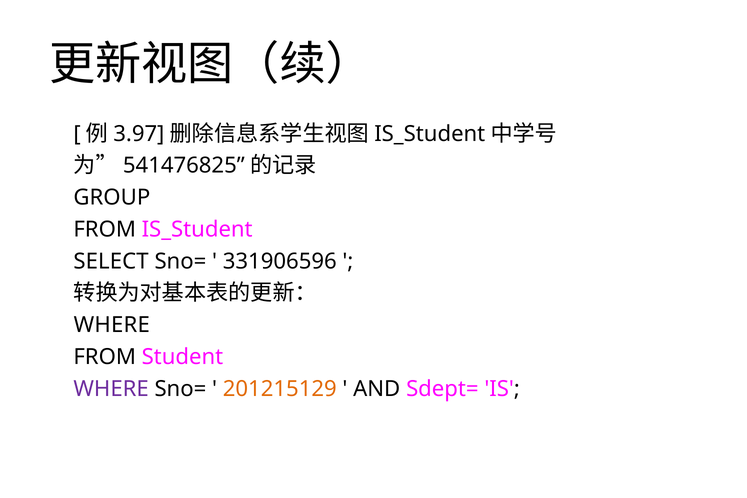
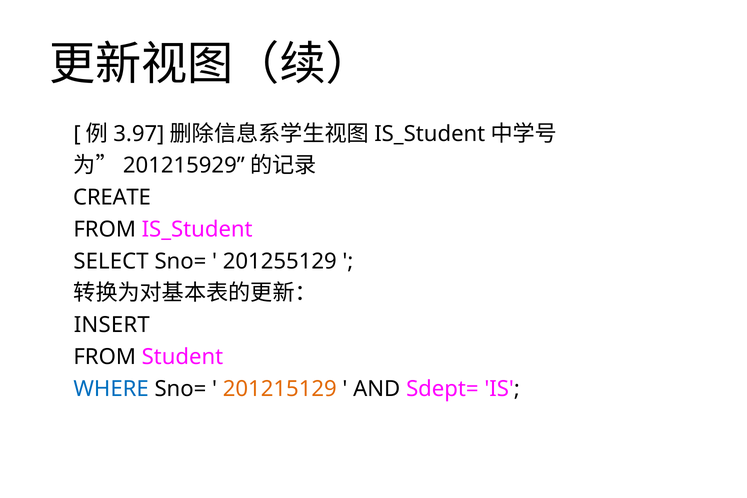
541476825: 541476825 -> 201215929 (184, 166)
GROUP: GROUP -> CREATE (112, 198)
331906596: 331906596 -> 201255129 (280, 261)
WHERE: WHERE -> INSERT (112, 325)
WHERE colour: purple -> blue (111, 389)
